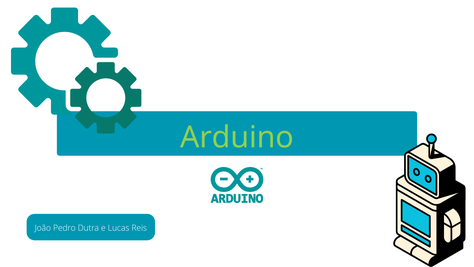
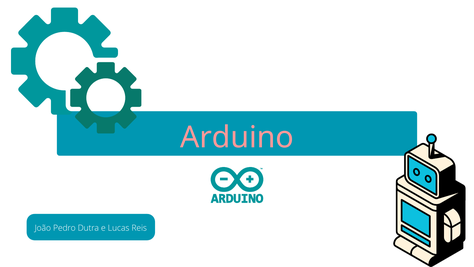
Arduino colour: light green -> pink (237, 137)
